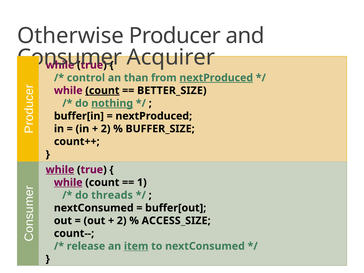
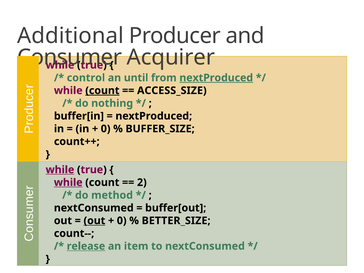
Otherwise: Otherwise -> Additional (71, 36)
than: than -> until (136, 78)
BETTER_SIZE: BETTER_SIZE -> ACCESS_SIZE (172, 91)
nothing underline: present -> none (112, 103)
2: 2 -> 0 (106, 129)
1: 1 -> 2 (142, 182)
threads: threads -> method (112, 195)
out underline: none -> present (94, 221)
2: 2 -> 0 (122, 221)
ACCESS_SIZE: ACCESS_SIZE -> BETTER_SIZE (176, 221)
release underline: none -> present (86, 246)
item underline: present -> none (136, 246)
